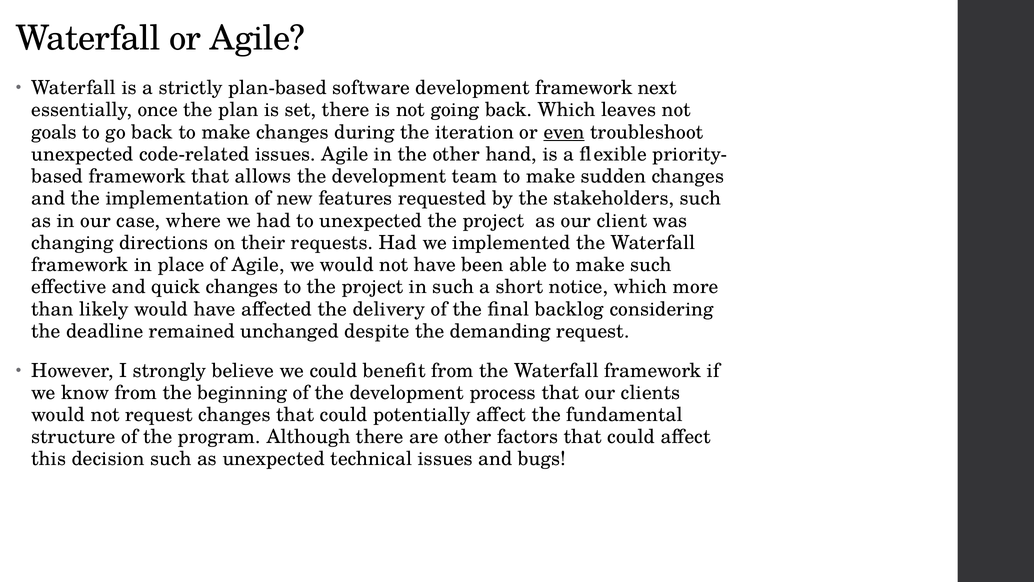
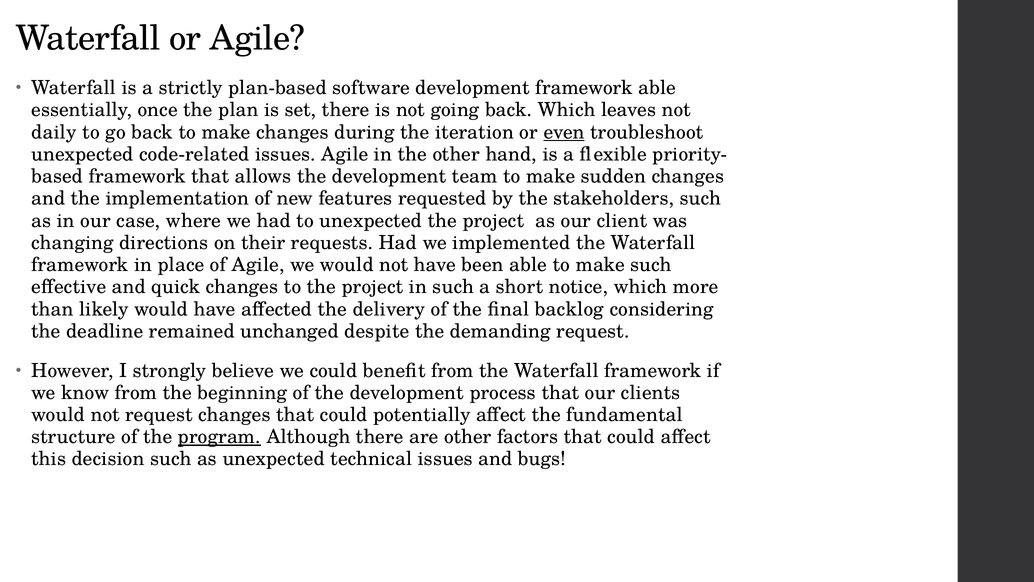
framework next: next -> able (657, 88)
goals: goals -> daily (54, 132)
program underline: none -> present (219, 437)
